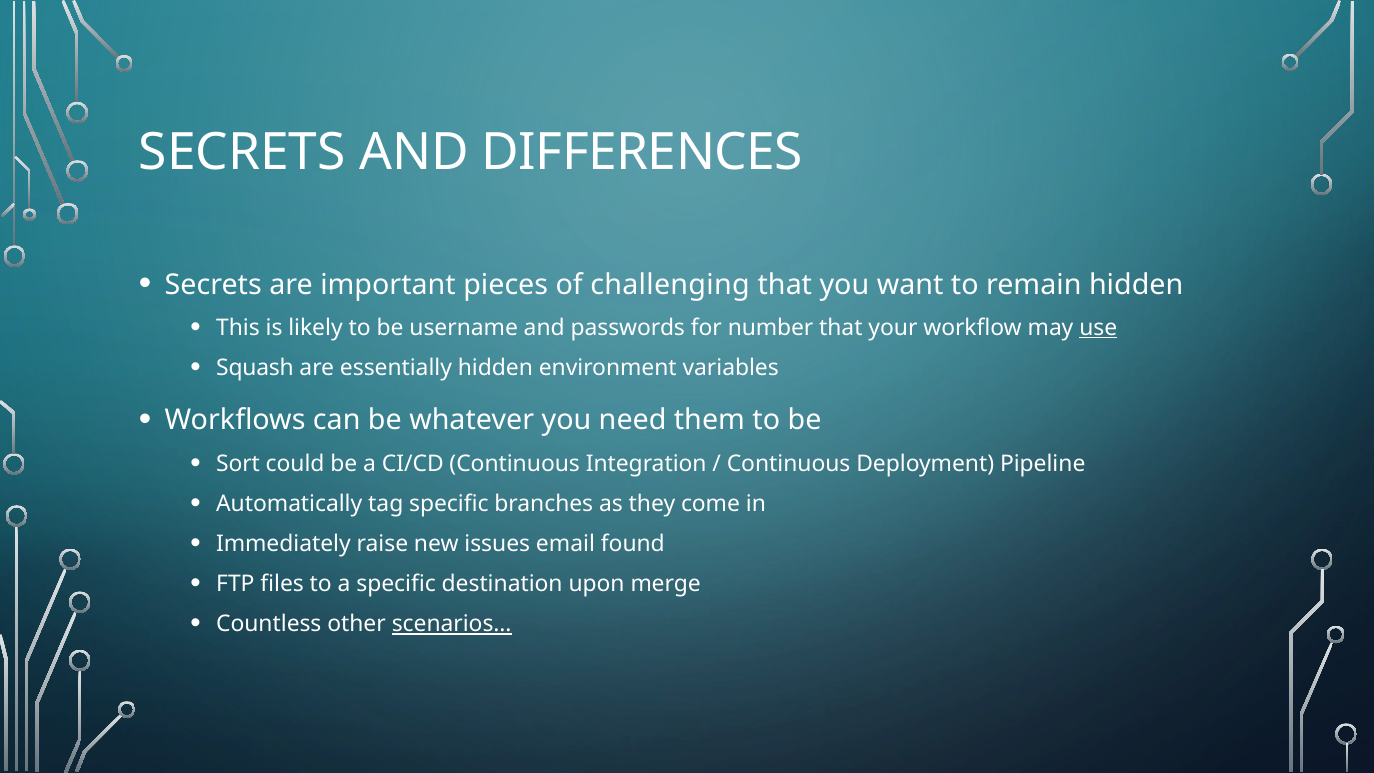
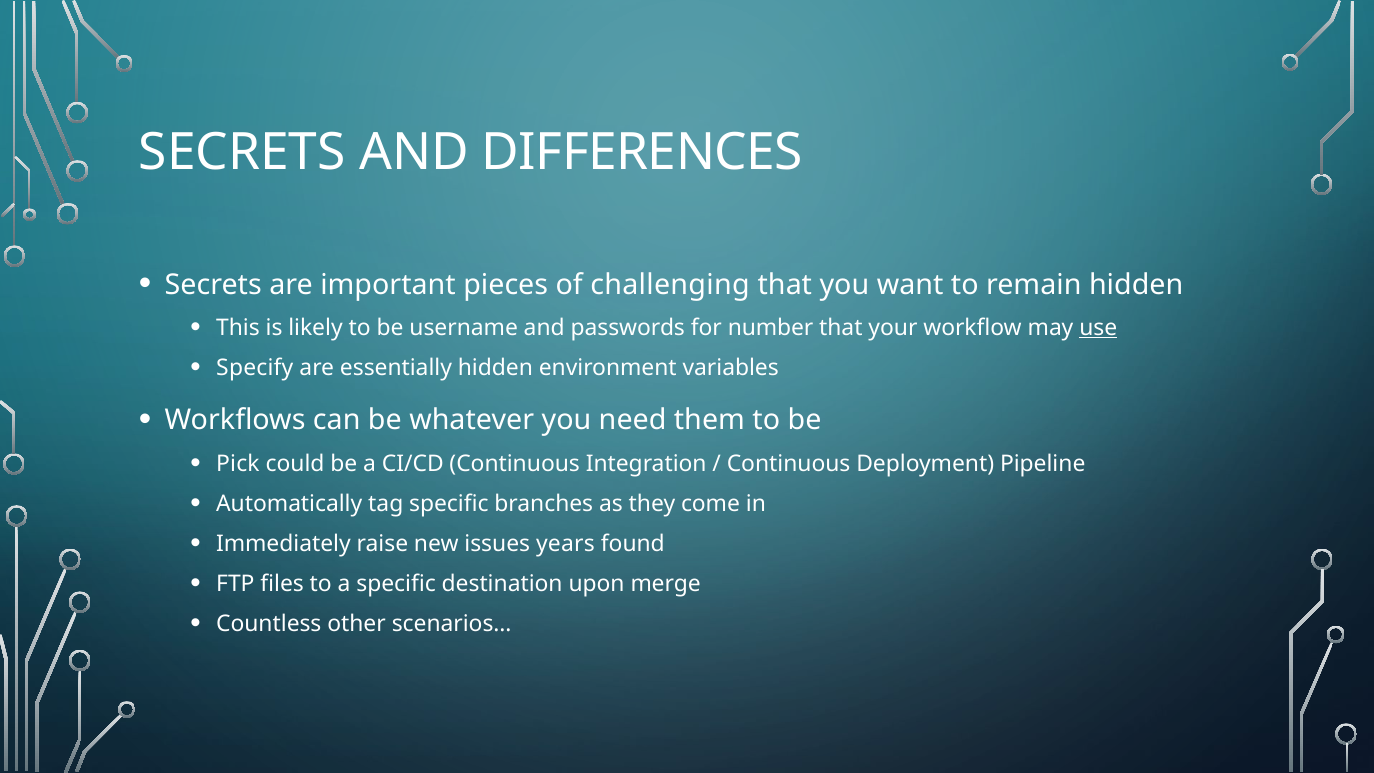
Squash: Squash -> Specify (255, 368)
Sort: Sort -> Pick (238, 464)
email: email -> years (565, 544)
scenarios… underline: present -> none (452, 624)
